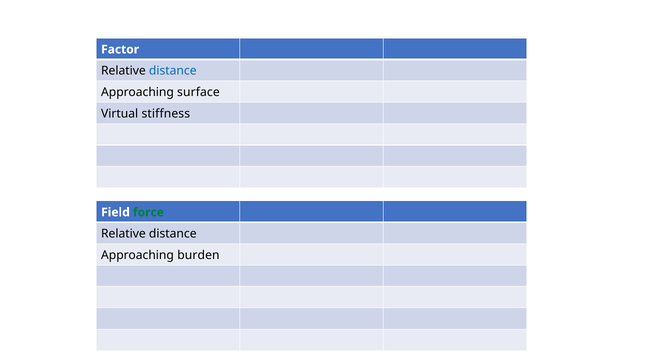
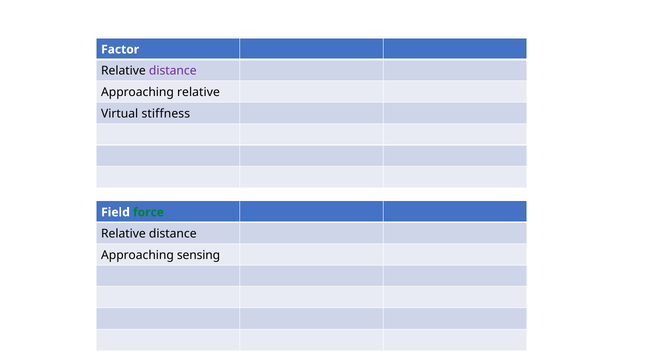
distance colour: blue -> purple (173, 71)
Approaching surface: surface -> relative (198, 92)
burden: burden -> sensing (199, 255)
